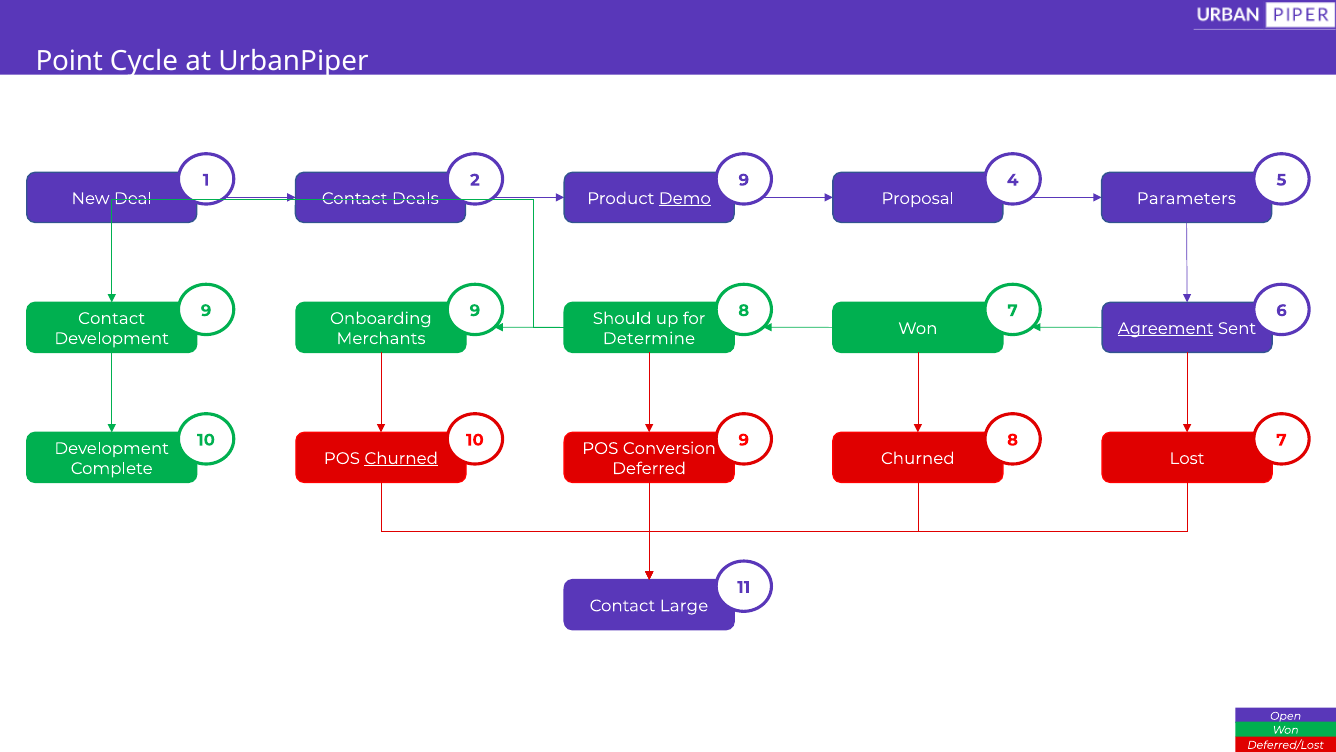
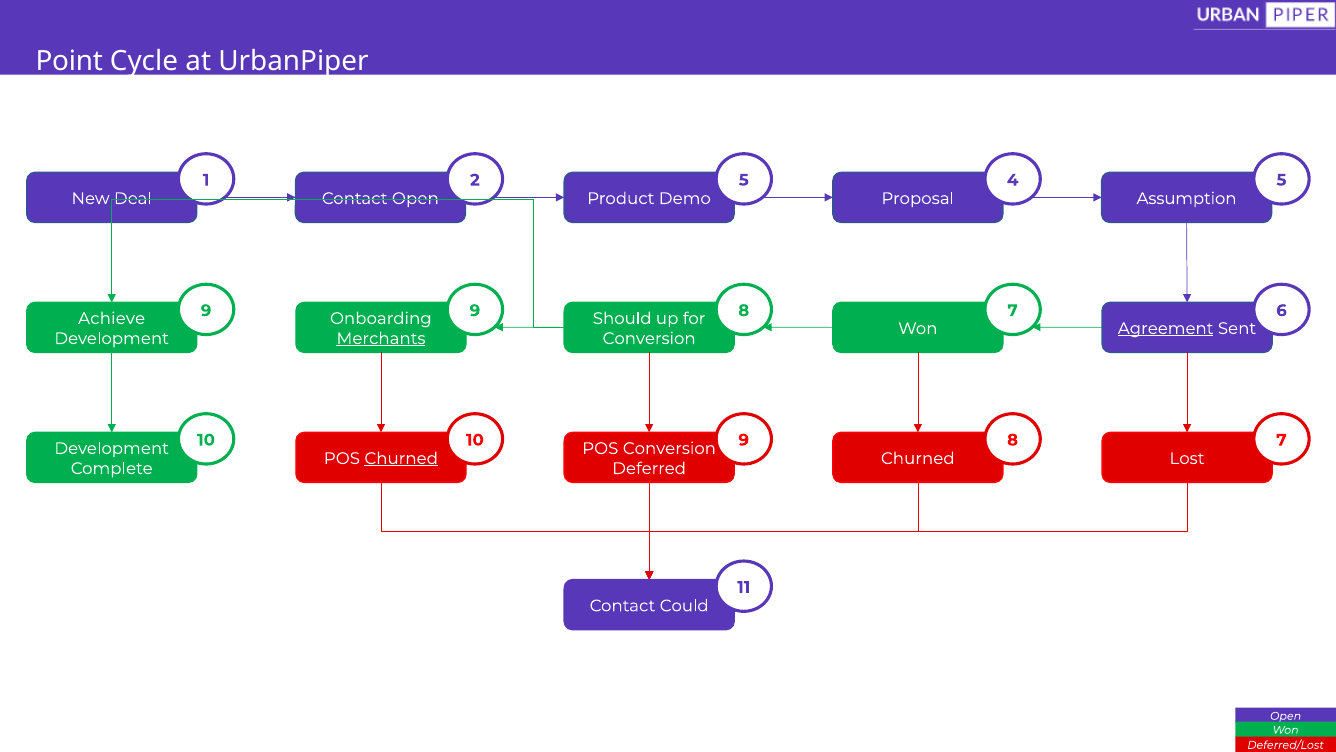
2 9: 9 -> 5 (744, 180)
Contact Deals: Deals -> Open (415, 198)
Demo underline: present -> none (685, 198)
Parameters: Parameters -> Assumption (1187, 198)
Contact: Contact -> Achieve (112, 318)
Merchants underline: none -> present (381, 338)
Determine: Determine -> Conversion (649, 338)
Large: Large -> Could (684, 605)
